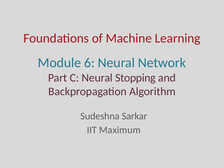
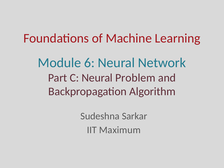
Stopping: Stopping -> Problem (135, 78)
